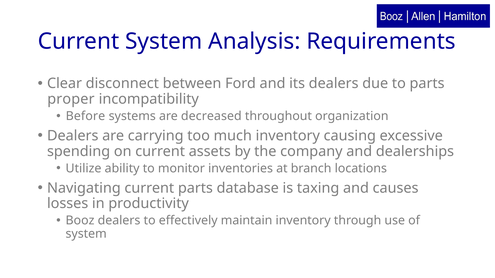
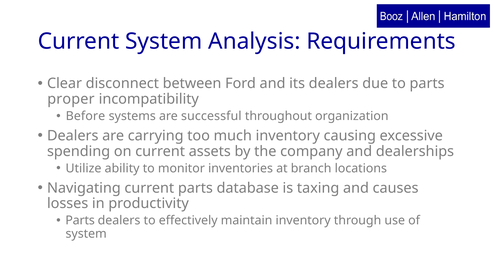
decreased: decreased -> successful (211, 116)
Booz: Booz -> Parts (80, 221)
